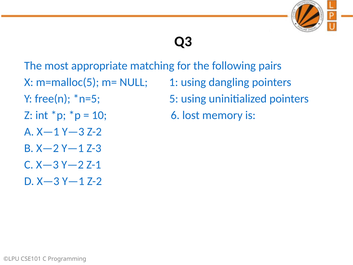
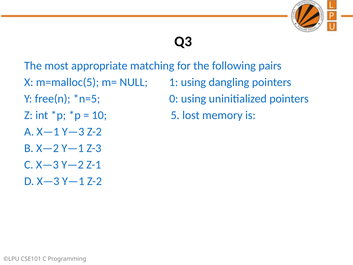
5: 5 -> 0 (174, 99)
6: 6 -> 5 (175, 115)
